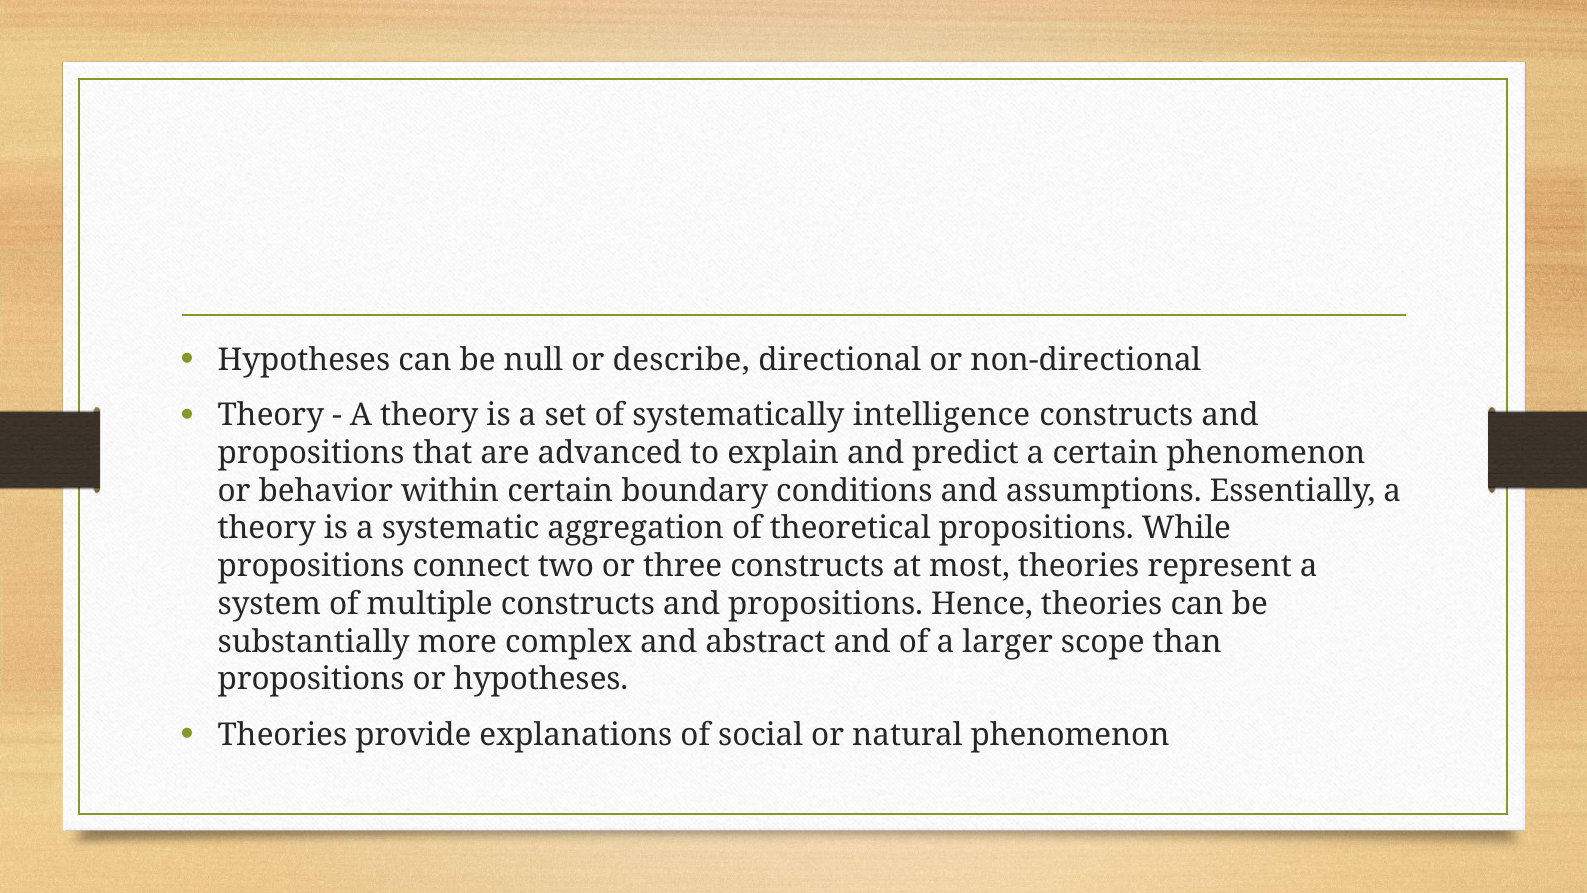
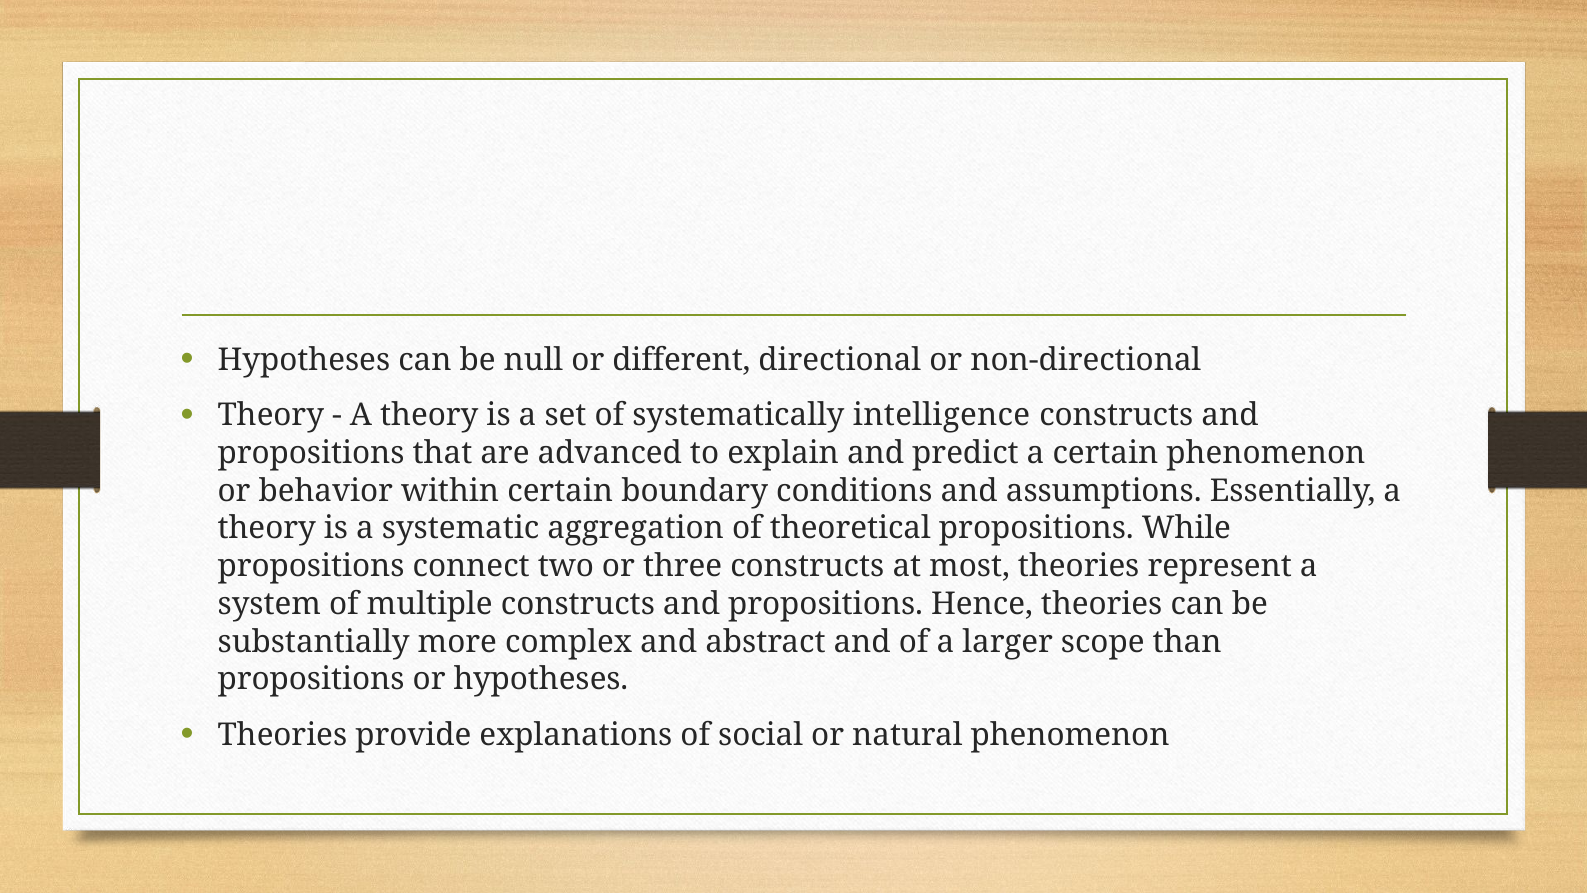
describe: describe -> different (681, 360)
